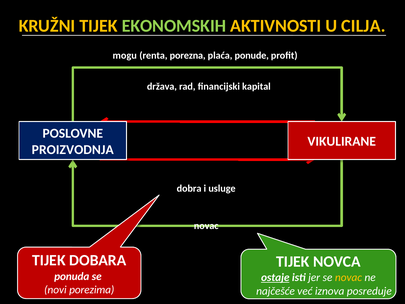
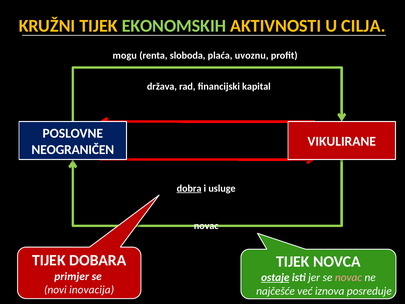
porezna: porezna -> sloboda (188, 55)
ponude: ponude -> uvoznu (252, 55)
PROIZVODNJA: PROIZVODNJA -> NEOGRANIČEN (73, 150)
dobra underline: none -> present (189, 188)
ponuda: ponuda -> primjer (72, 276)
novac colour: yellow -> pink (348, 277)
porezima: porezima -> inovacija (92, 290)
